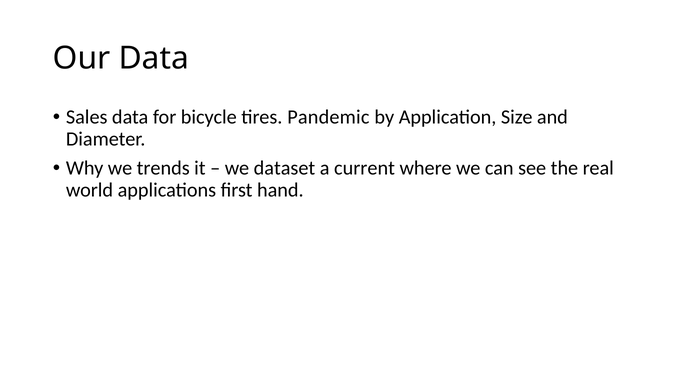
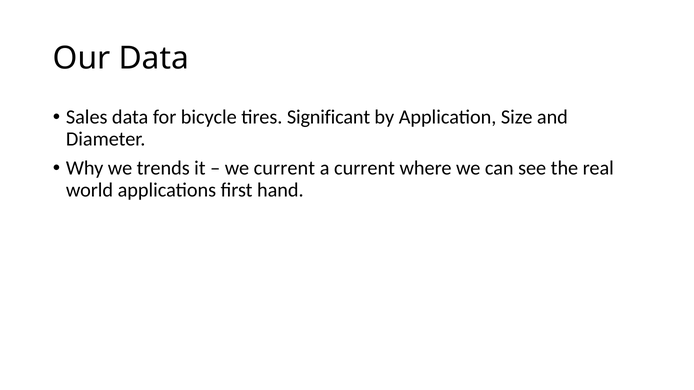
Pandemic: Pandemic -> Significant (329, 117)
we dataset: dataset -> current (284, 168)
